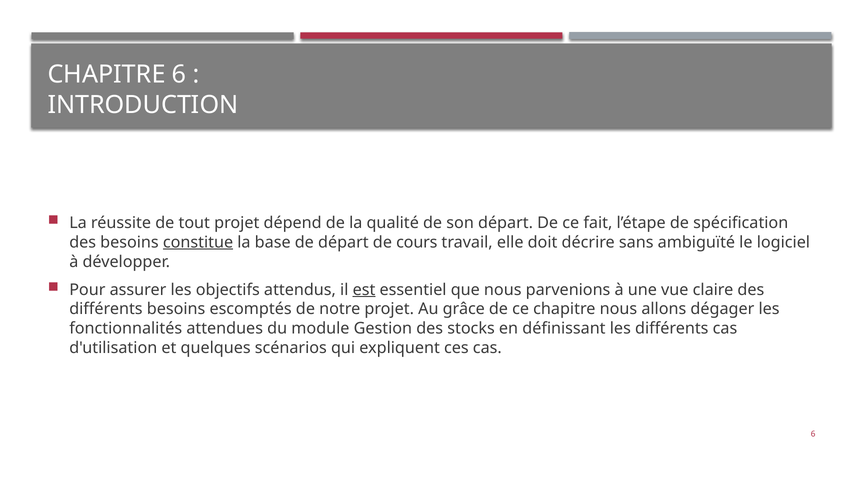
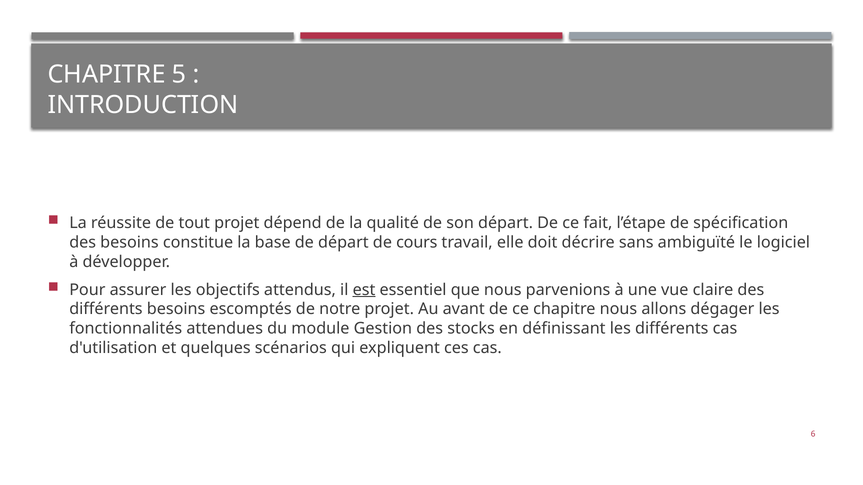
CHAPITRE 6: 6 -> 5 (179, 75)
constitue underline: present -> none (198, 242)
grâce: grâce -> avant (464, 309)
